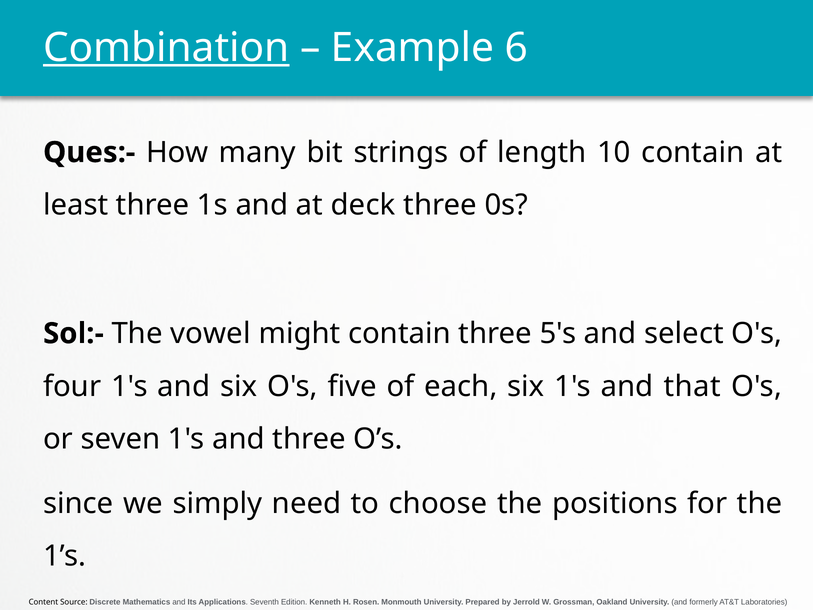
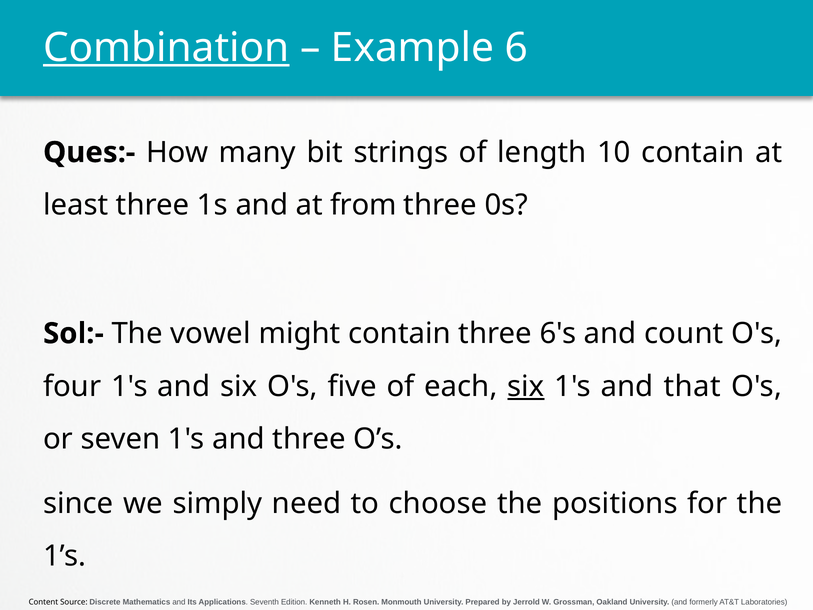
deck: deck -> from (363, 205)
5's: 5's -> 6's (558, 333)
select: select -> count (684, 333)
six underline: none -> present (526, 386)
